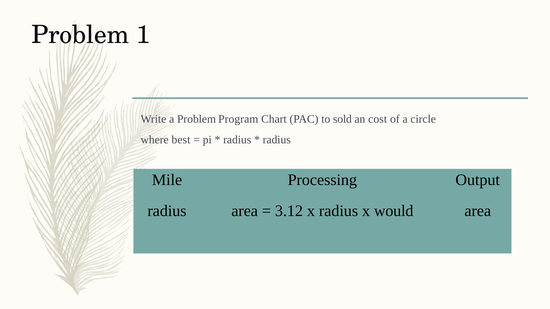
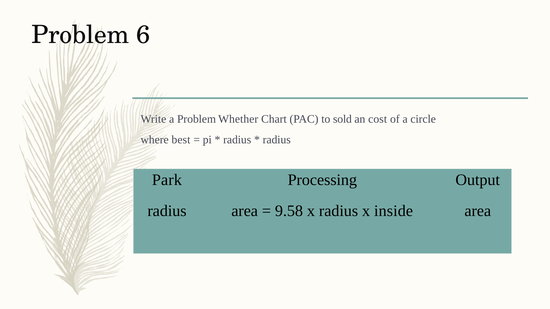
1: 1 -> 6 (143, 35)
Program: Program -> Whether (238, 119)
Mile: Mile -> Park (167, 180)
3.12: 3.12 -> 9.58 (289, 211)
would: would -> inside (394, 211)
